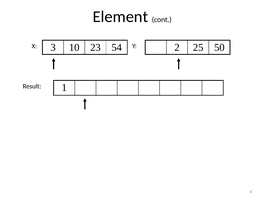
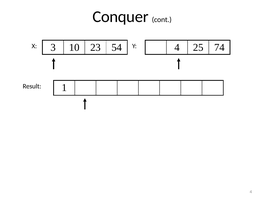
Element: Element -> Conquer (120, 17)
54 2: 2 -> 4 (177, 47)
50: 50 -> 74 (219, 47)
